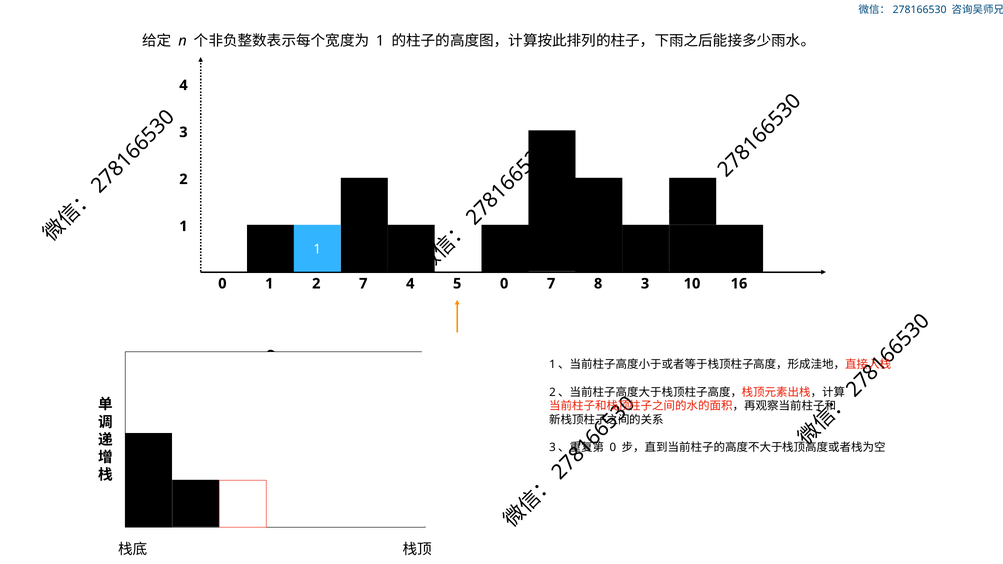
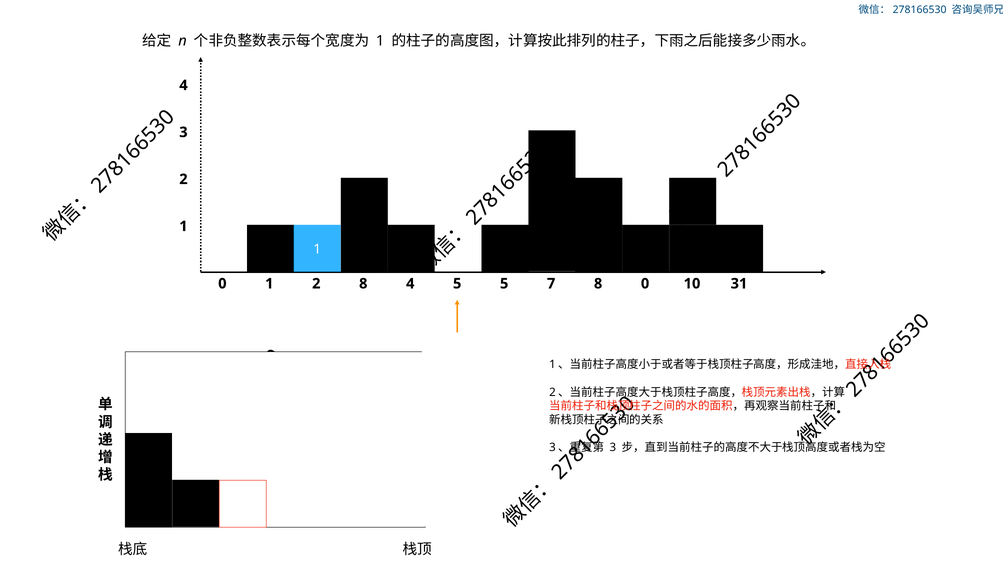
1 2 7: 7 -> 8 (363, 284)
5 0: 0 -> 5 (504, 284)
8 3: 3 -> 0 (645, 284)
16: 16 -> 31 (739, 284)
0: 0 -> 3 (613, 448)
